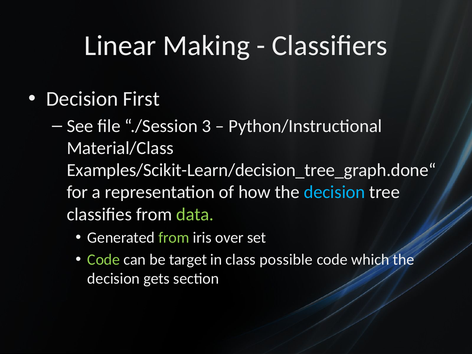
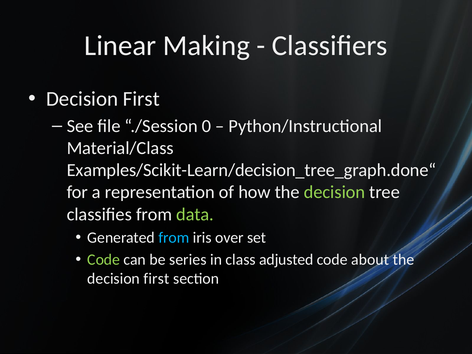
3: 3 -> 0 (206, 126)
decision colour: light blue -> light green (334, 192)
from colour: light green -> light blue (174, 238)
target: target -> series (188, 260)
possible: possible -> adjusted (286, 260)
which: which -> about (370, 260)
gets: gets -> first (156, 279)
